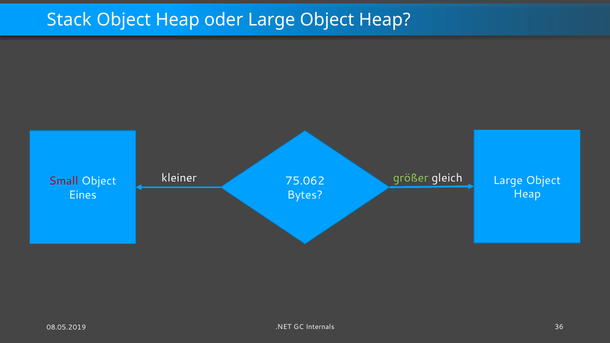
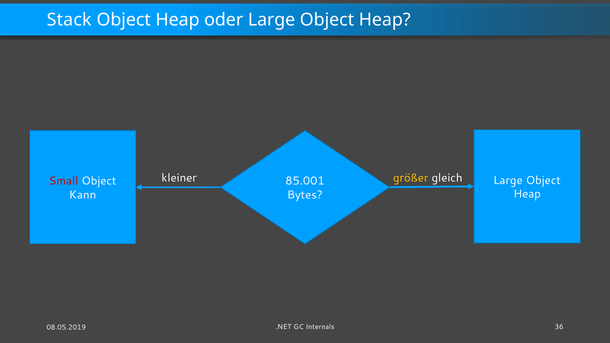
größer colour: light green -> yellow (411, 178)
75.062: 75.062 -> 85.001 (305, 181)
Eines: Eines -> Kann (83, 195)
